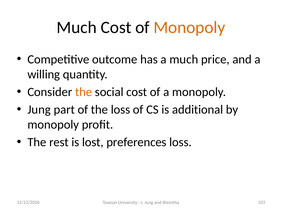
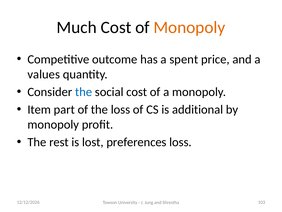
a much: much -> spent (184, 59)
willing: willing -> values (44, 74)
the colour: orange -> blue (84, 92)
Jung: Jung -> Item (39, 109)
